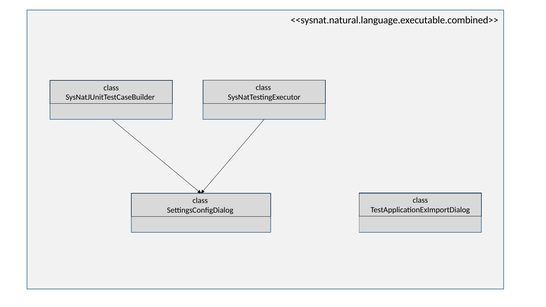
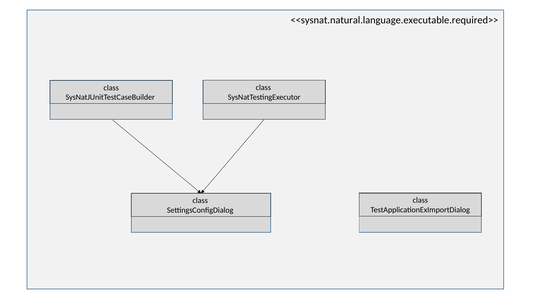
<<sysnat.natural.language.executable.combined>>: <<sysnat.natural.language.executable.combined>> -> <<sysnat.natural.language.executable.required>> (394, 20)
